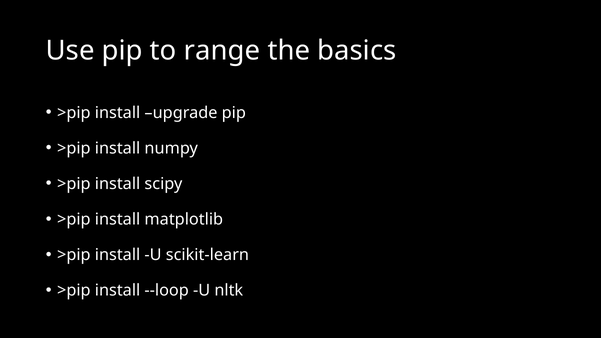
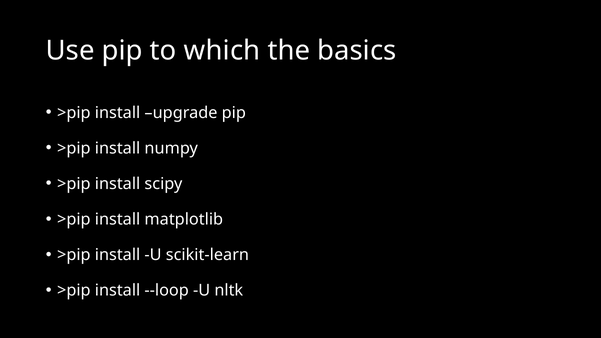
range: range -> which (222, 50)
